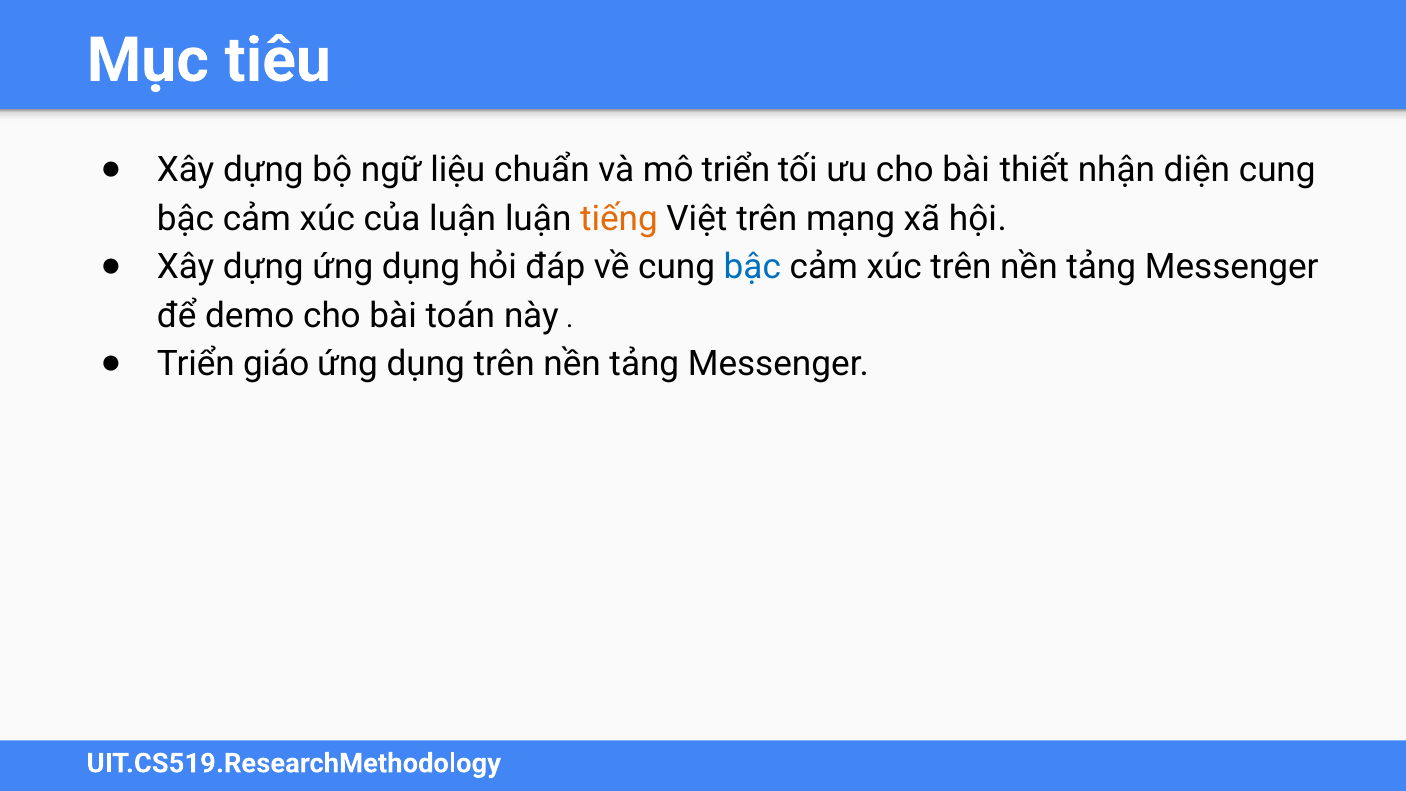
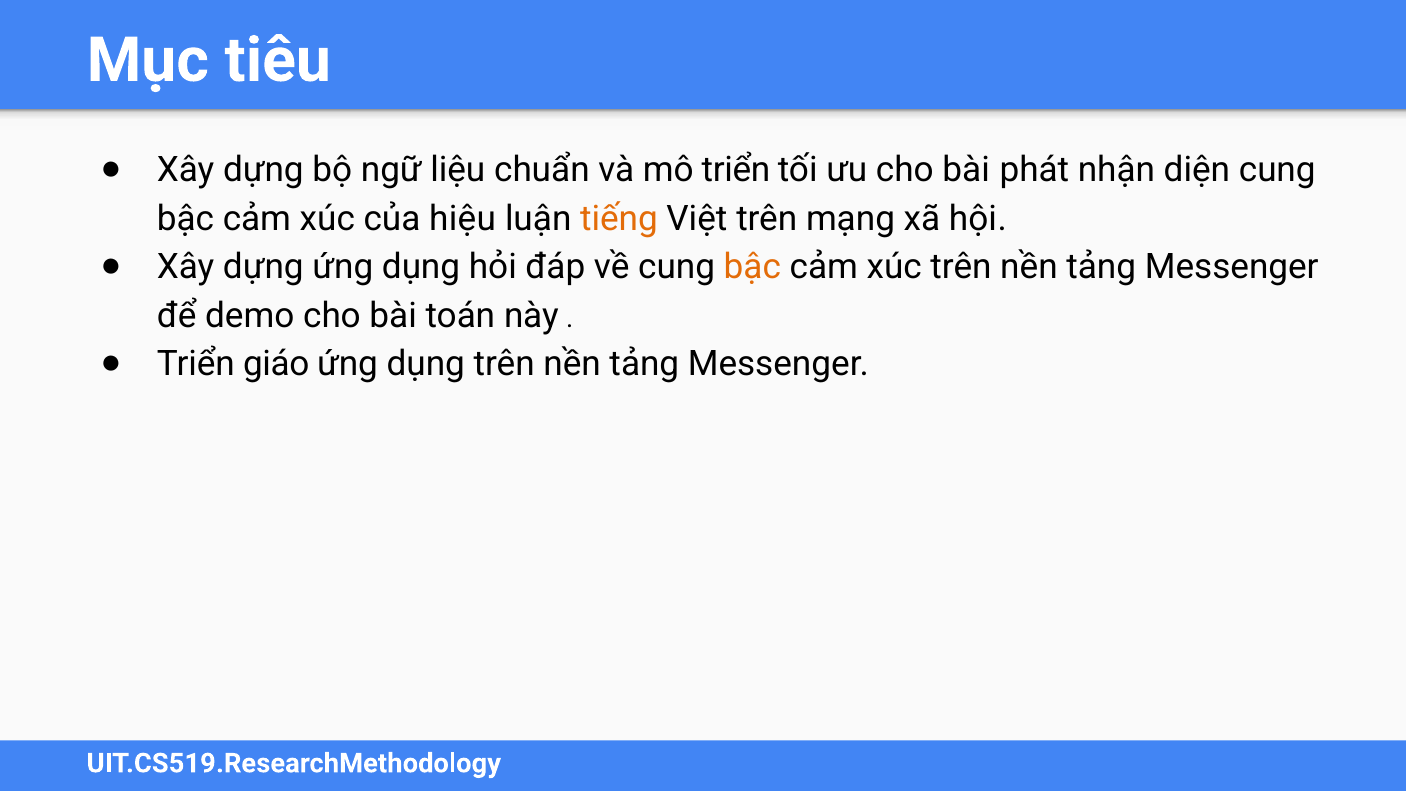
thiết: thiết -> phát (1034, 170)
của luận: luận -> hiệu (463, 219)
bậc colour: blue -> orange (752, 267)
